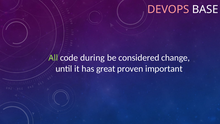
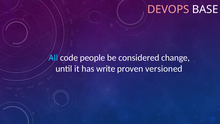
All colour: light green -> light blue (53, 58)
during: during -> people (93, 58)
great: great -> write (106, 69)
important: important -> versioned (164, 69)
